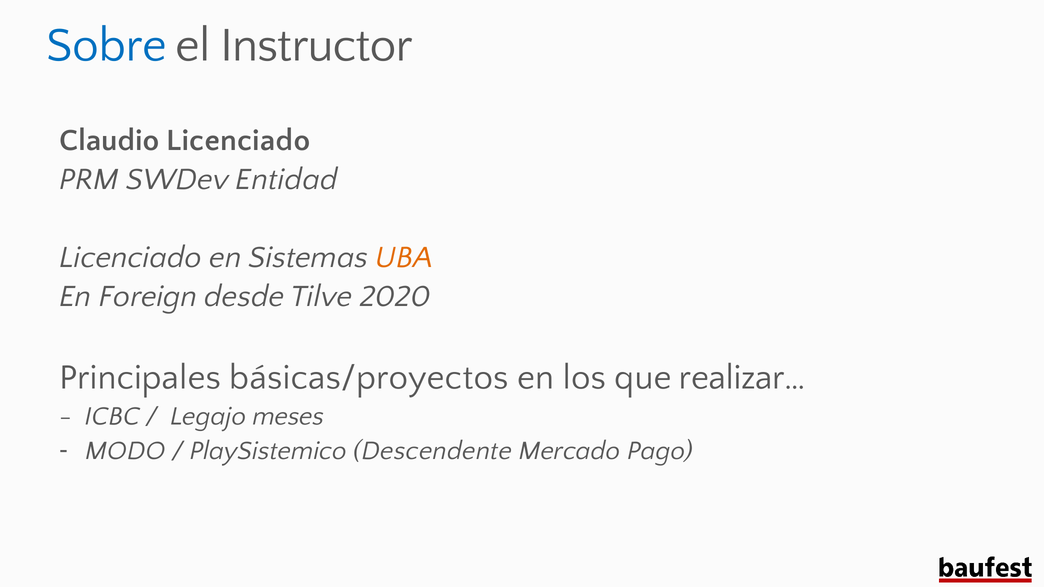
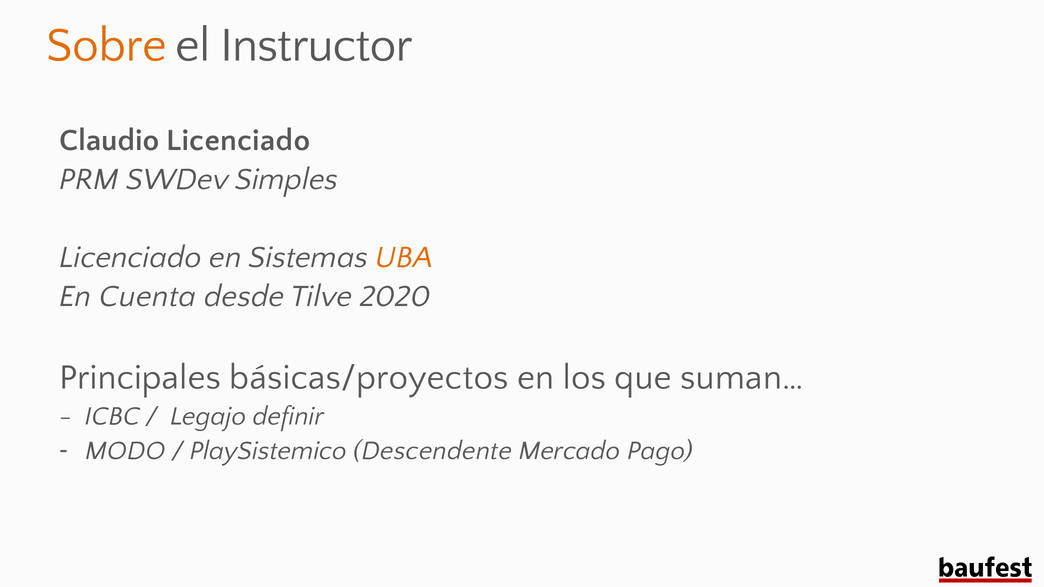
Sobre colour: blue -> orange (107, 45)
Entidad: Entidad -> Simples (287, 179)
Foreign: Foreign -> Cuenta (148, 296)
realizar…: realizar… -> suman… (742, 377)
meses: meses -> definir (288, 416)
